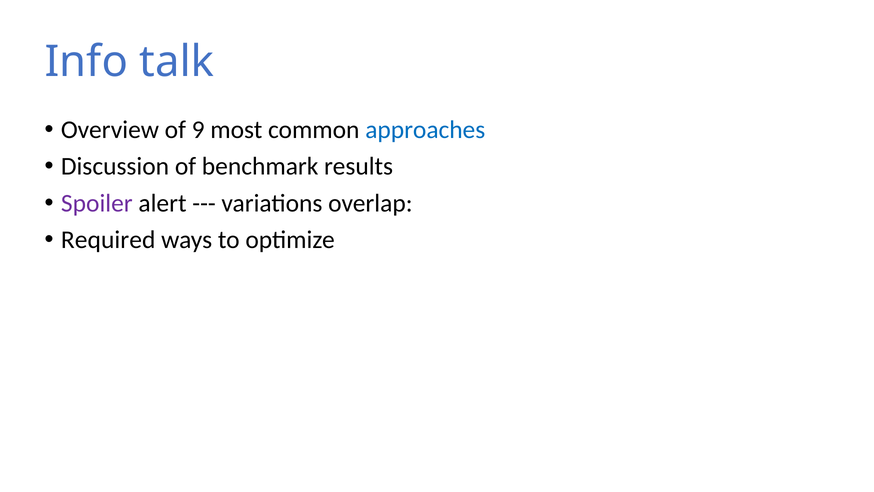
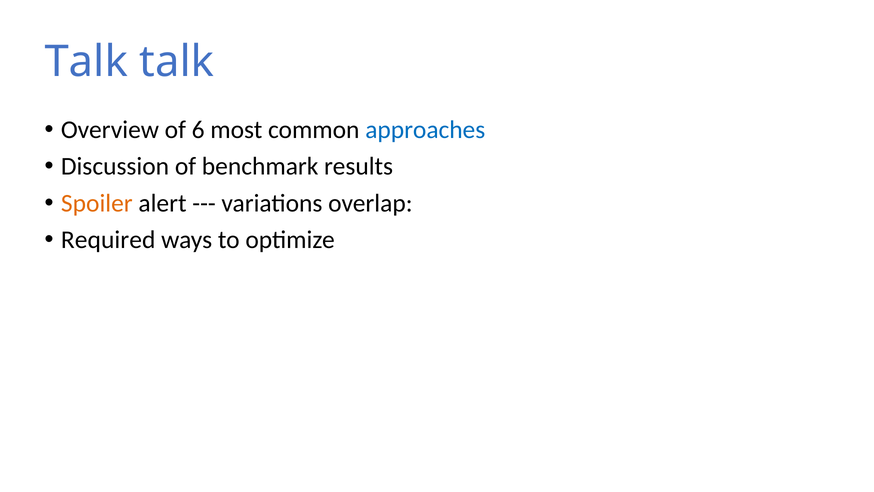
Info: Info -> Talk (86, 62)
9: 9 -> 6 (198, 130)
Spoiler colour: purple -> orange (97, 203)
